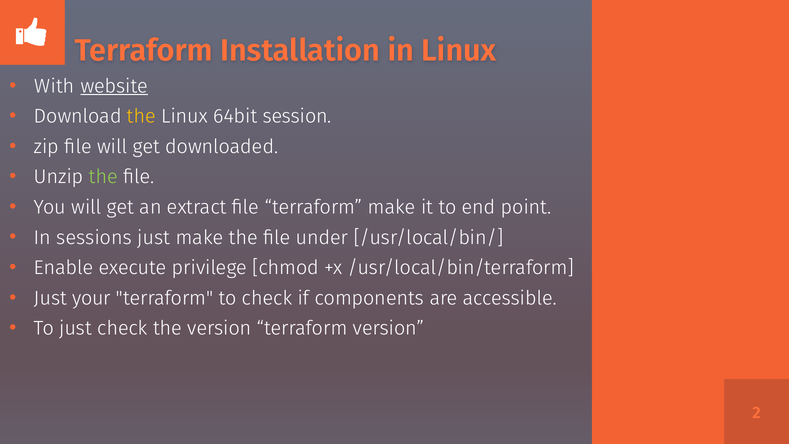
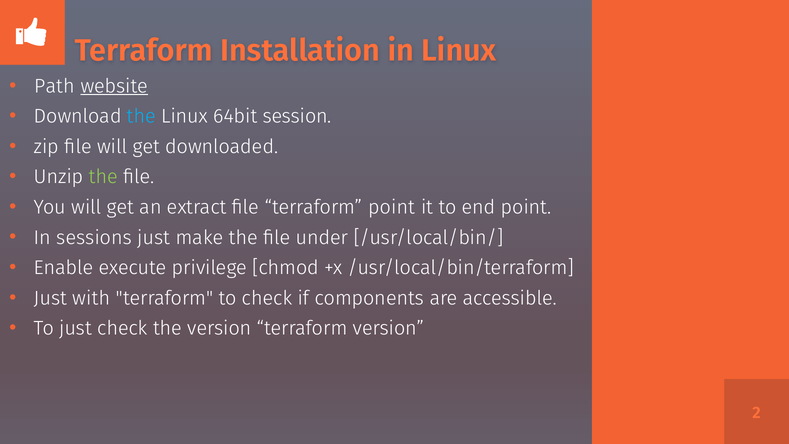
With: With -> Path (54, 86)
the colour: yellow -> light blue (141, 116)
terraform make: make -> point (392, 207)
your: your -> with (91, 298)
